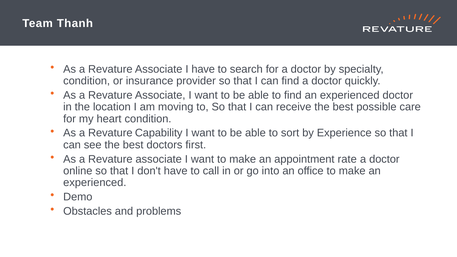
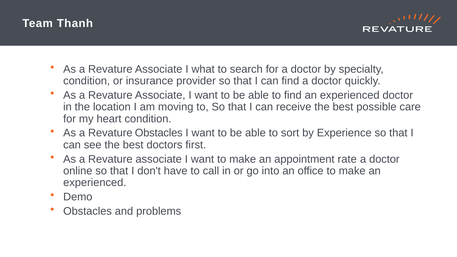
I have: have -> what (203, 69)
Revature Capability: Capability -> Obstacles (159, 133)
